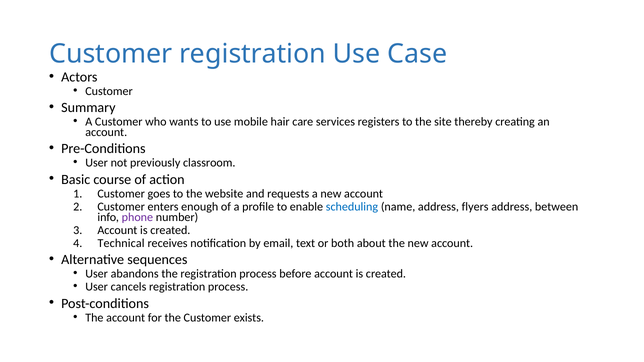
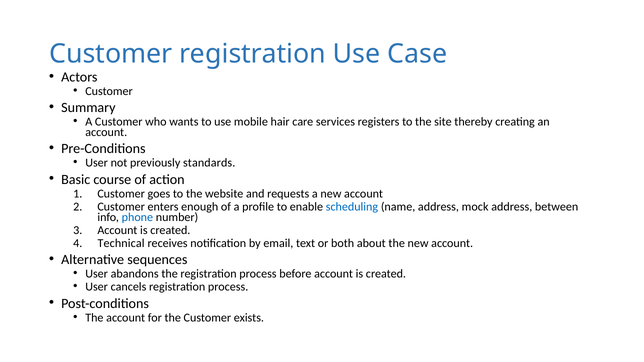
classroom: classroom -> standards (209, 163)
flyers: flyers -> mock (475, 207)
phone colour: purple -> blue (137, 217)
